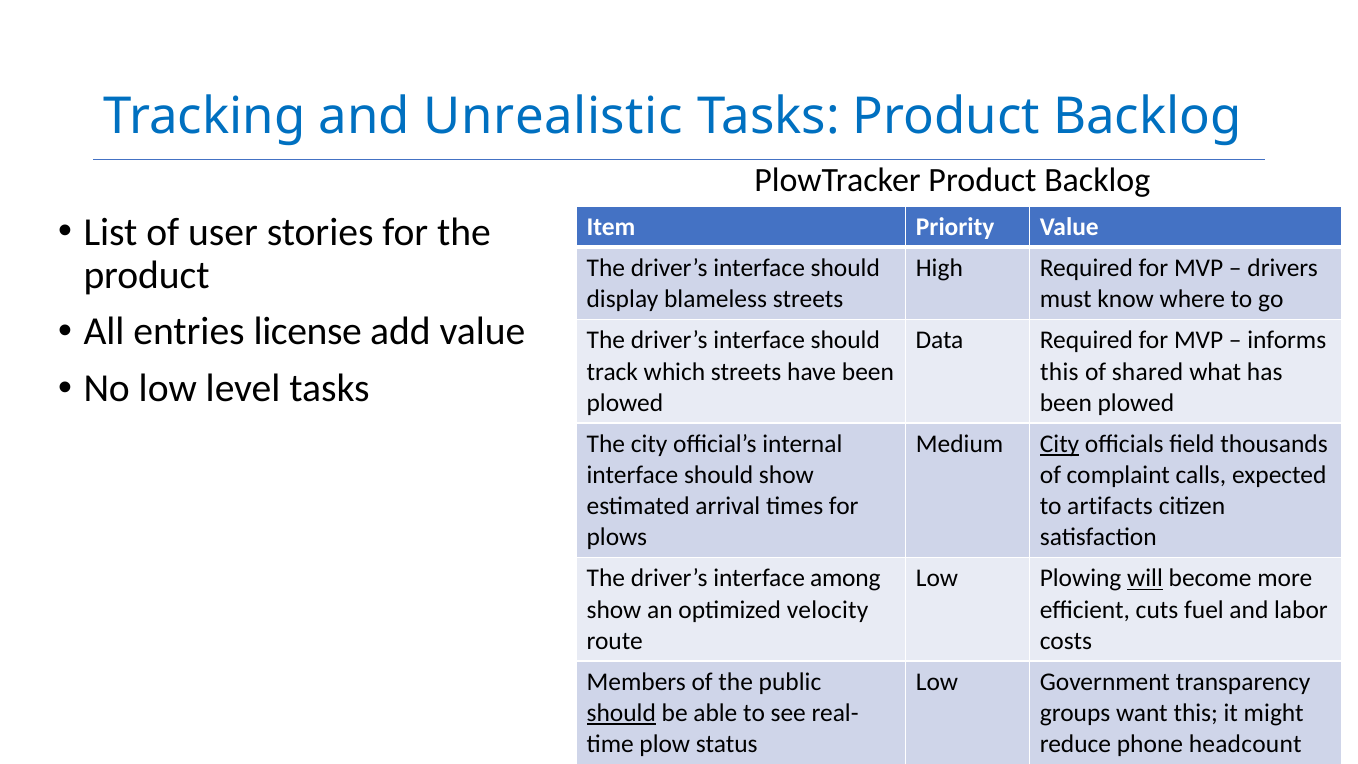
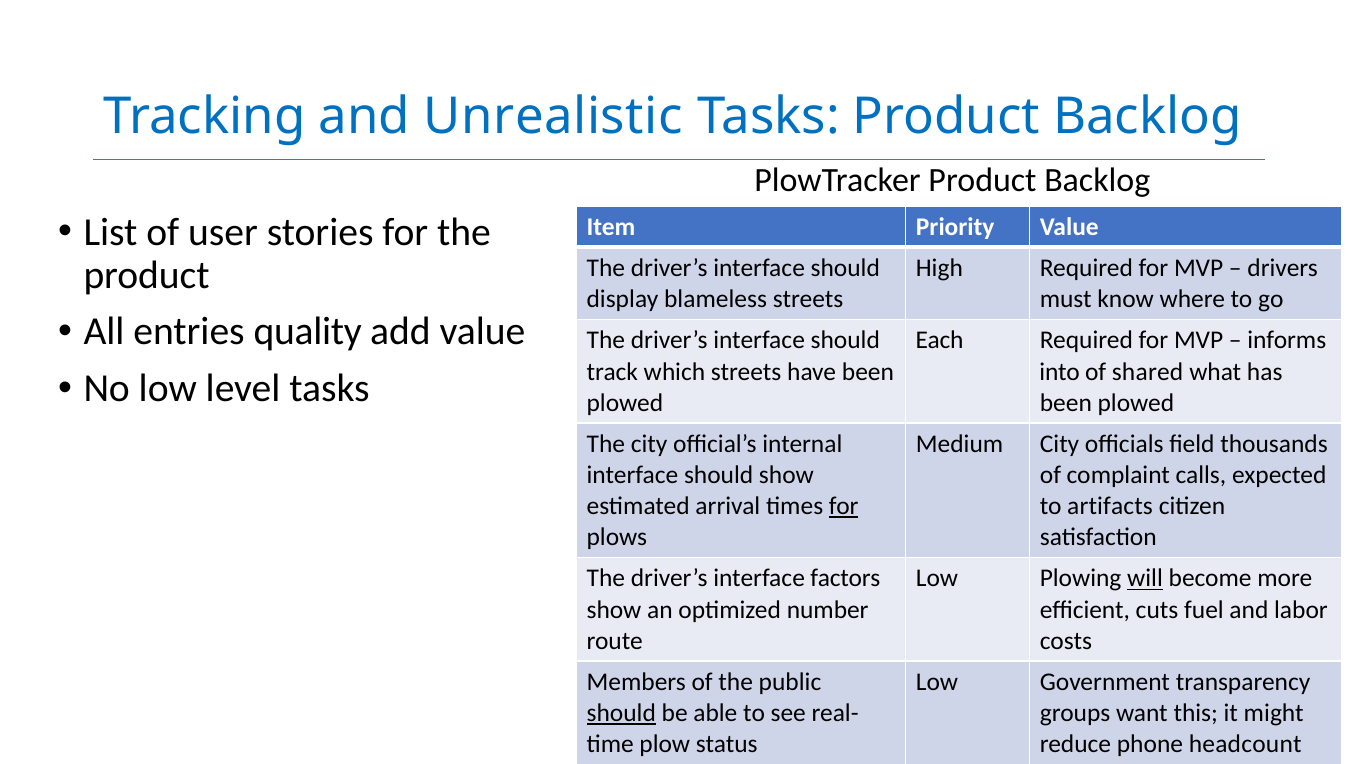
license: license -> quality (308, 332)
Data: Data -> Each (940, 340)
this: this -> into (1060, 372)
City underline: present -> none (1060, 444)
for underline: none -> present (844, 506)
among: among -> factors (845, 578)
velocity: velocity -> number (828, 610)
